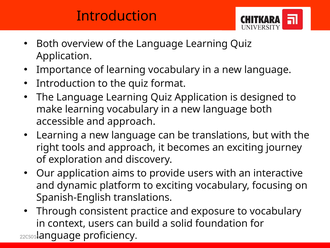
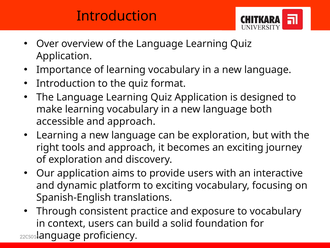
Both: Both -> Over (48, 44)
be translations: translations -> exploration (221, 135)
